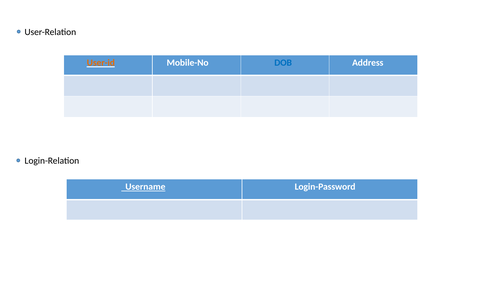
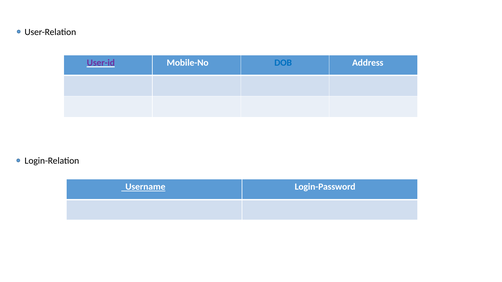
User-id colour: orange -> purple (101, 63)
